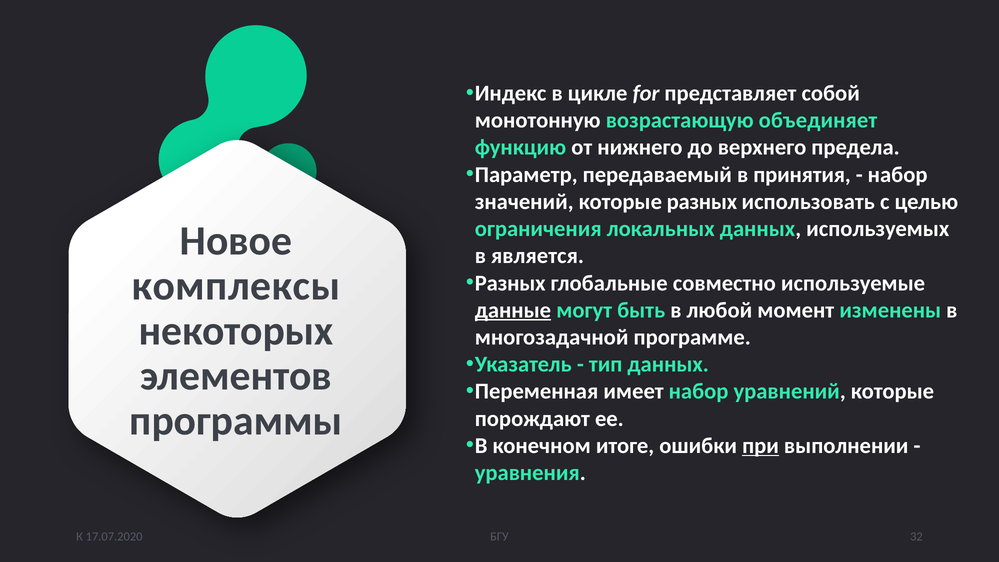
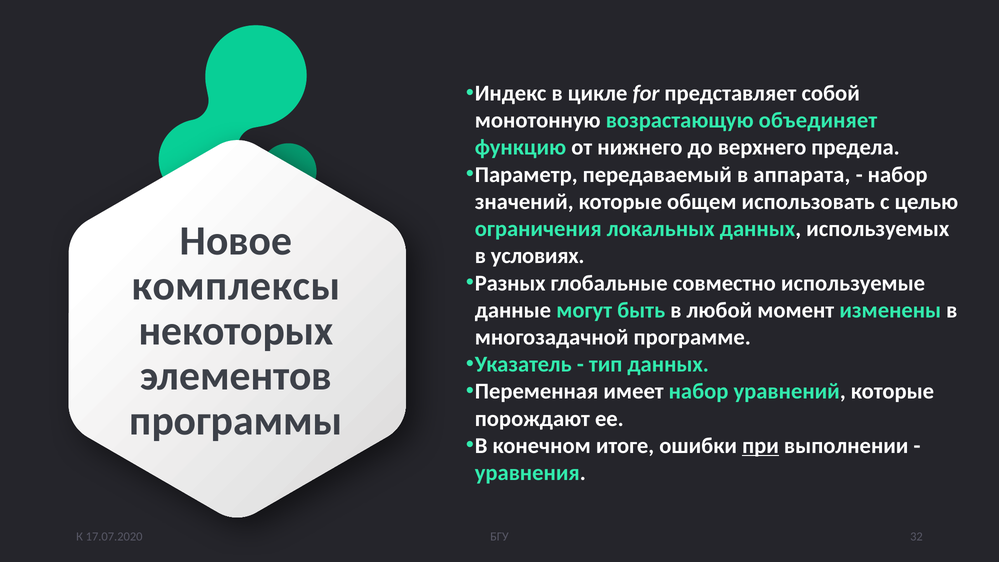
принятия: принятия -> аппарата (802, 175)
которые разных: разных -> общем (702, 202)
является: является -> условиях (538, 256)
данные underline: present -> none (513, 310)
